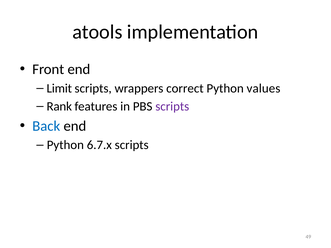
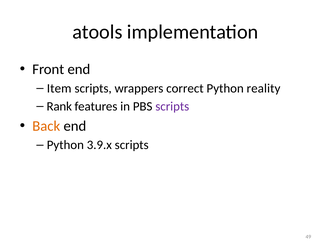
Limit: Limit -> Item (59, 88)
values: values -> reality (263, 88)
Back colour: blue -> orange (46, 126)
6.7.x: 6.7.x -> 3.9.x (99, 145)
